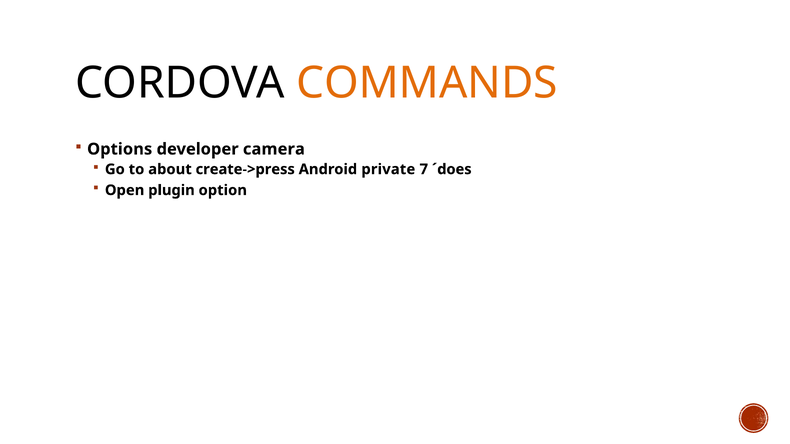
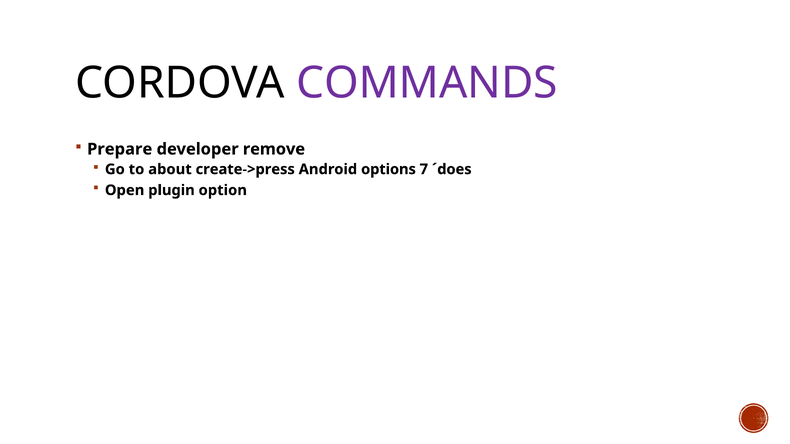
COMMANDS colour: orange -> purple (427, 83)
Options: Options -> Prepare (120, 149)
camera: camera -> remove (274, 149)
private: private -> options (388, 169)
